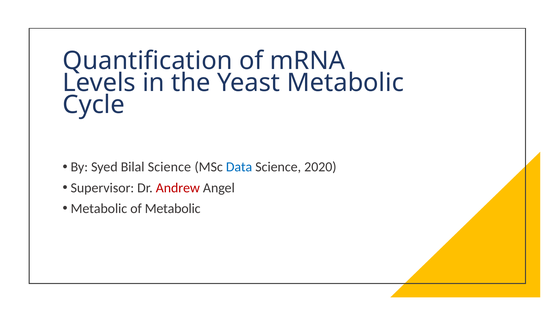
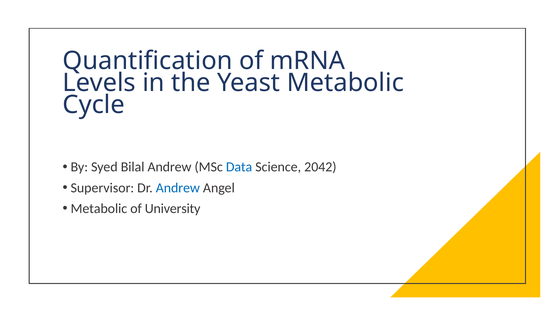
Bilal Science: Science -> Andrew (170, 167)
2020: 2020 -> 2042 (320, 167)
Andrew colour: red -> blue (178, 188)
of Metabolic: Metabolic -> University (173, 209)
